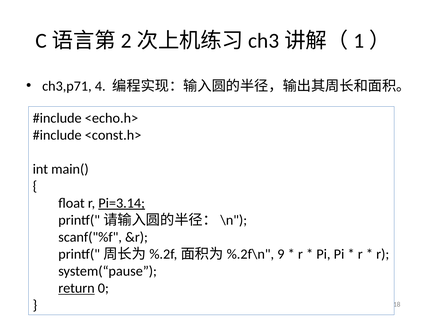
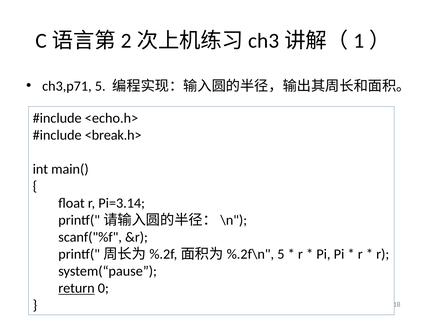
ch3,p71 4: 4 -> 5 (100, 86)
<const.h>: <const.h> -> <break.h> (113, 135)
Pi=3.14 underline: present -> none (122, 203)
9: 9 -> 5 (281, 255)
